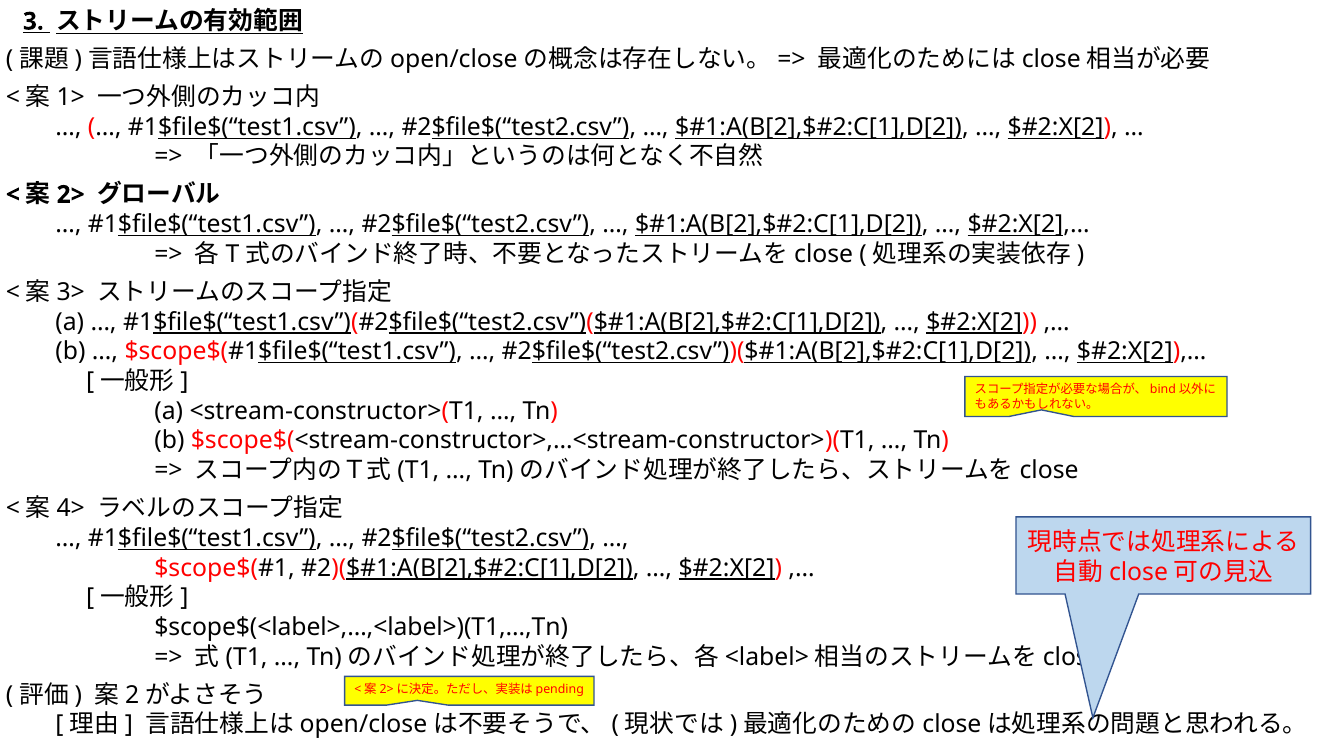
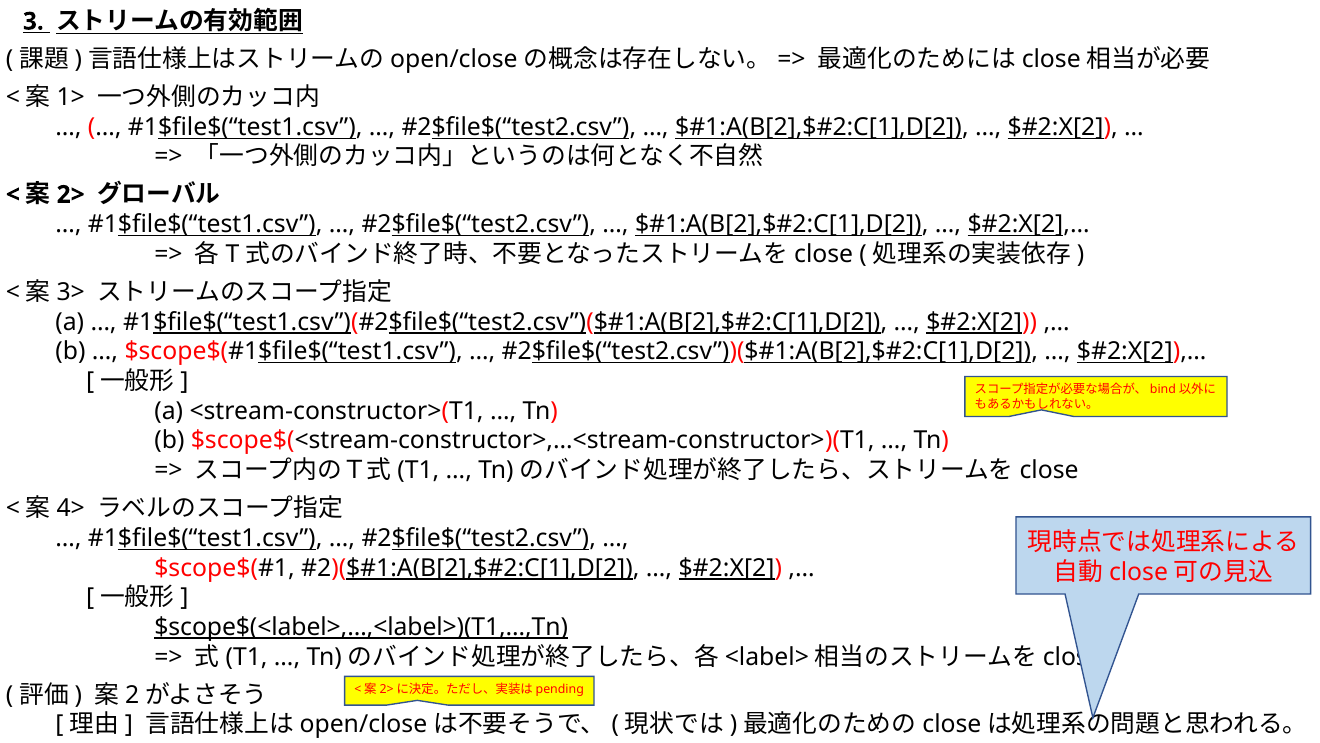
$scope$(<label>,…,<label>)(T1,…,Tn underline: none -> present (361, 627)
